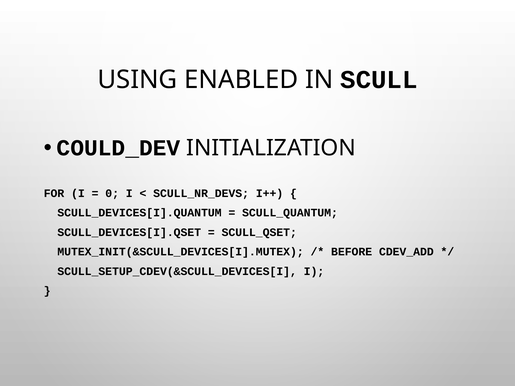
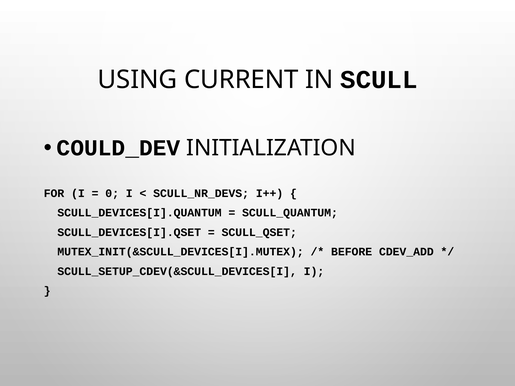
ENABLED: ENABLED -> CURRENT (241, 80)
